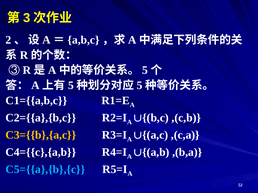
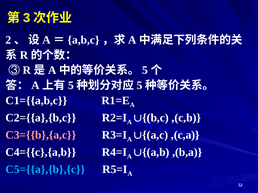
C3={{b},{a,c colour: yellow -> pink (41, 135)
